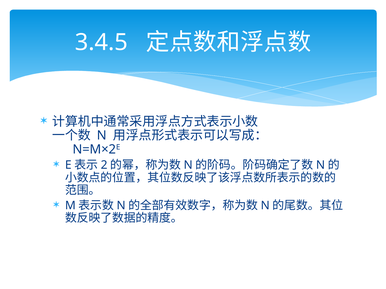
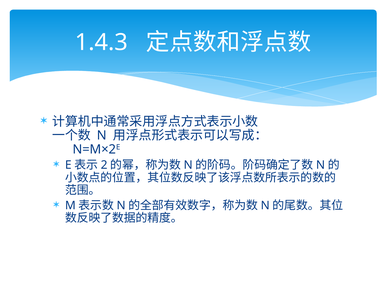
3.4.5: 3.4.5 -> 1.4.3 (101, 42)
